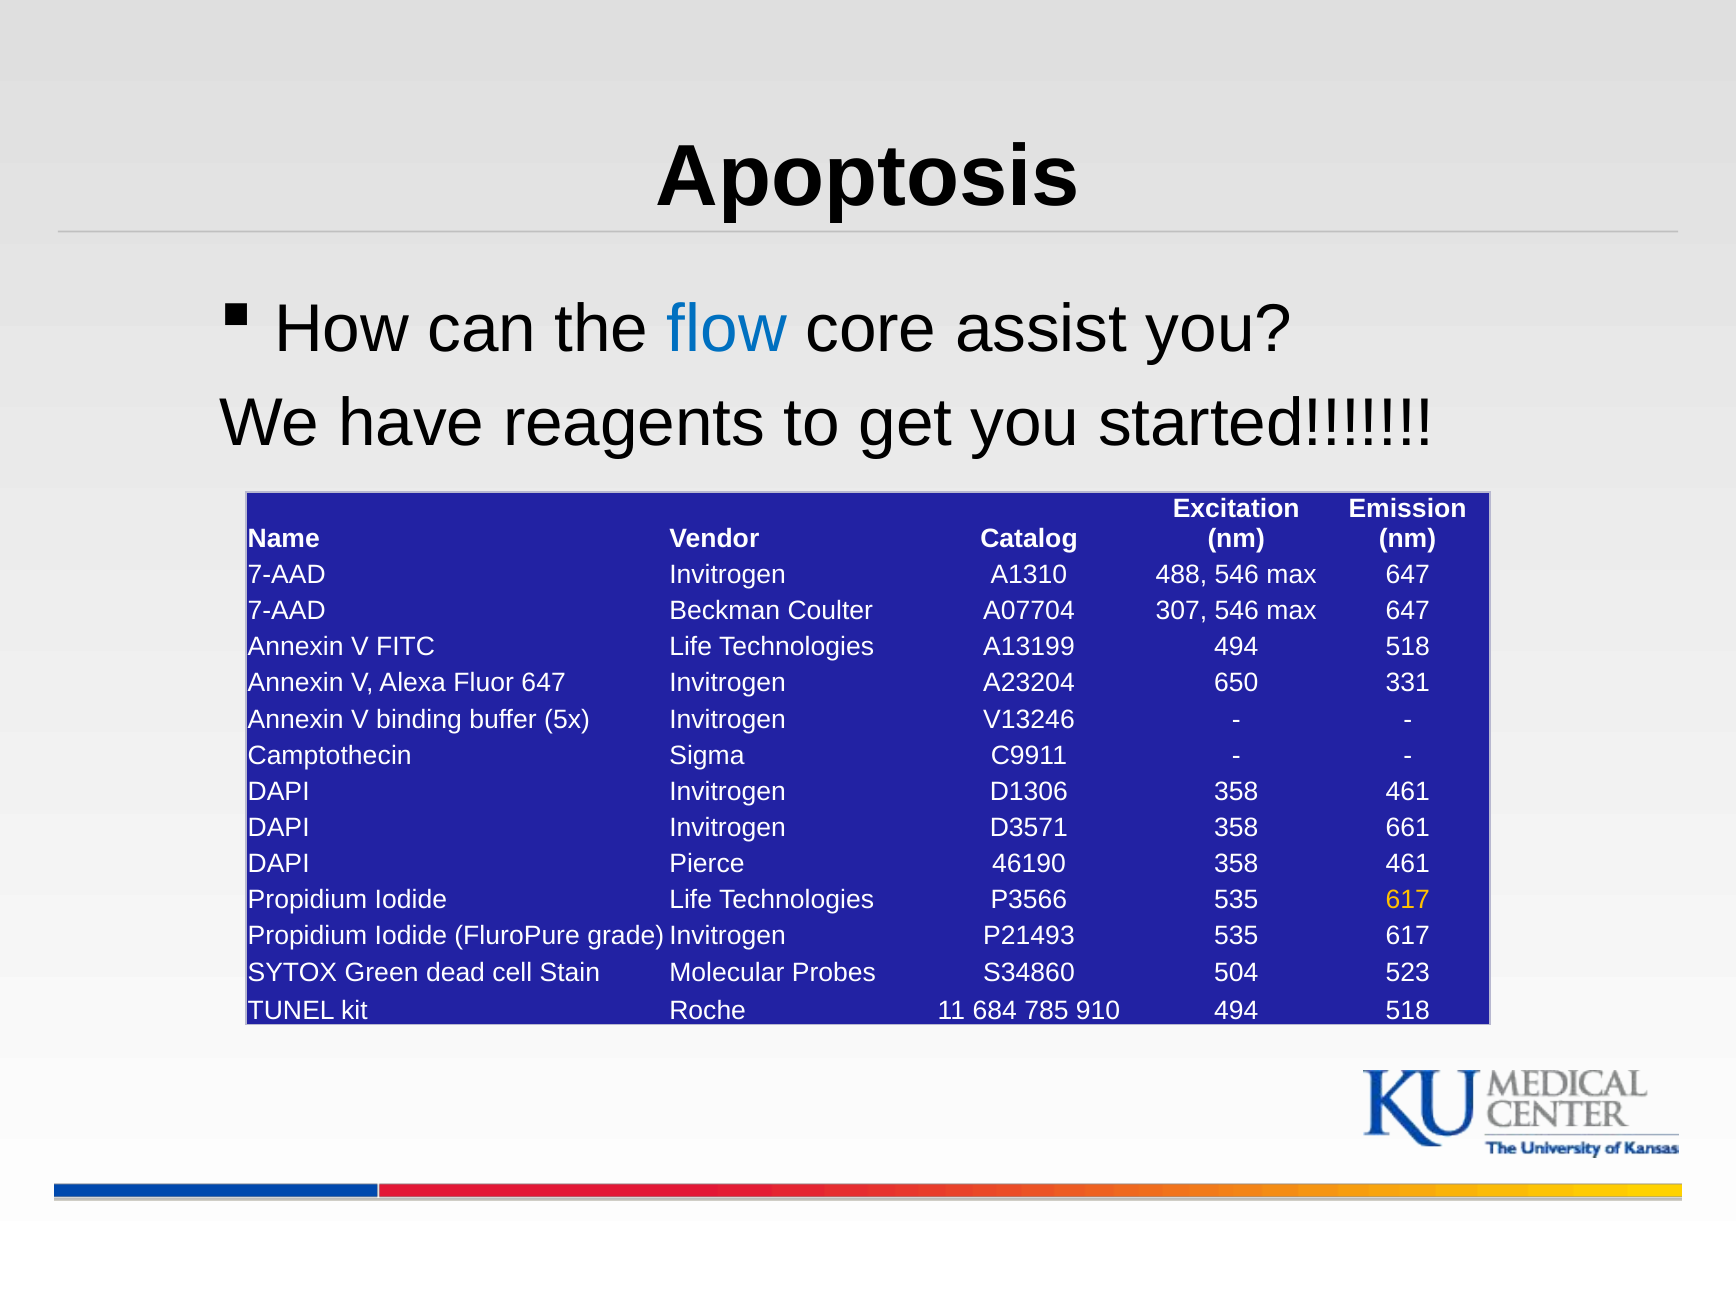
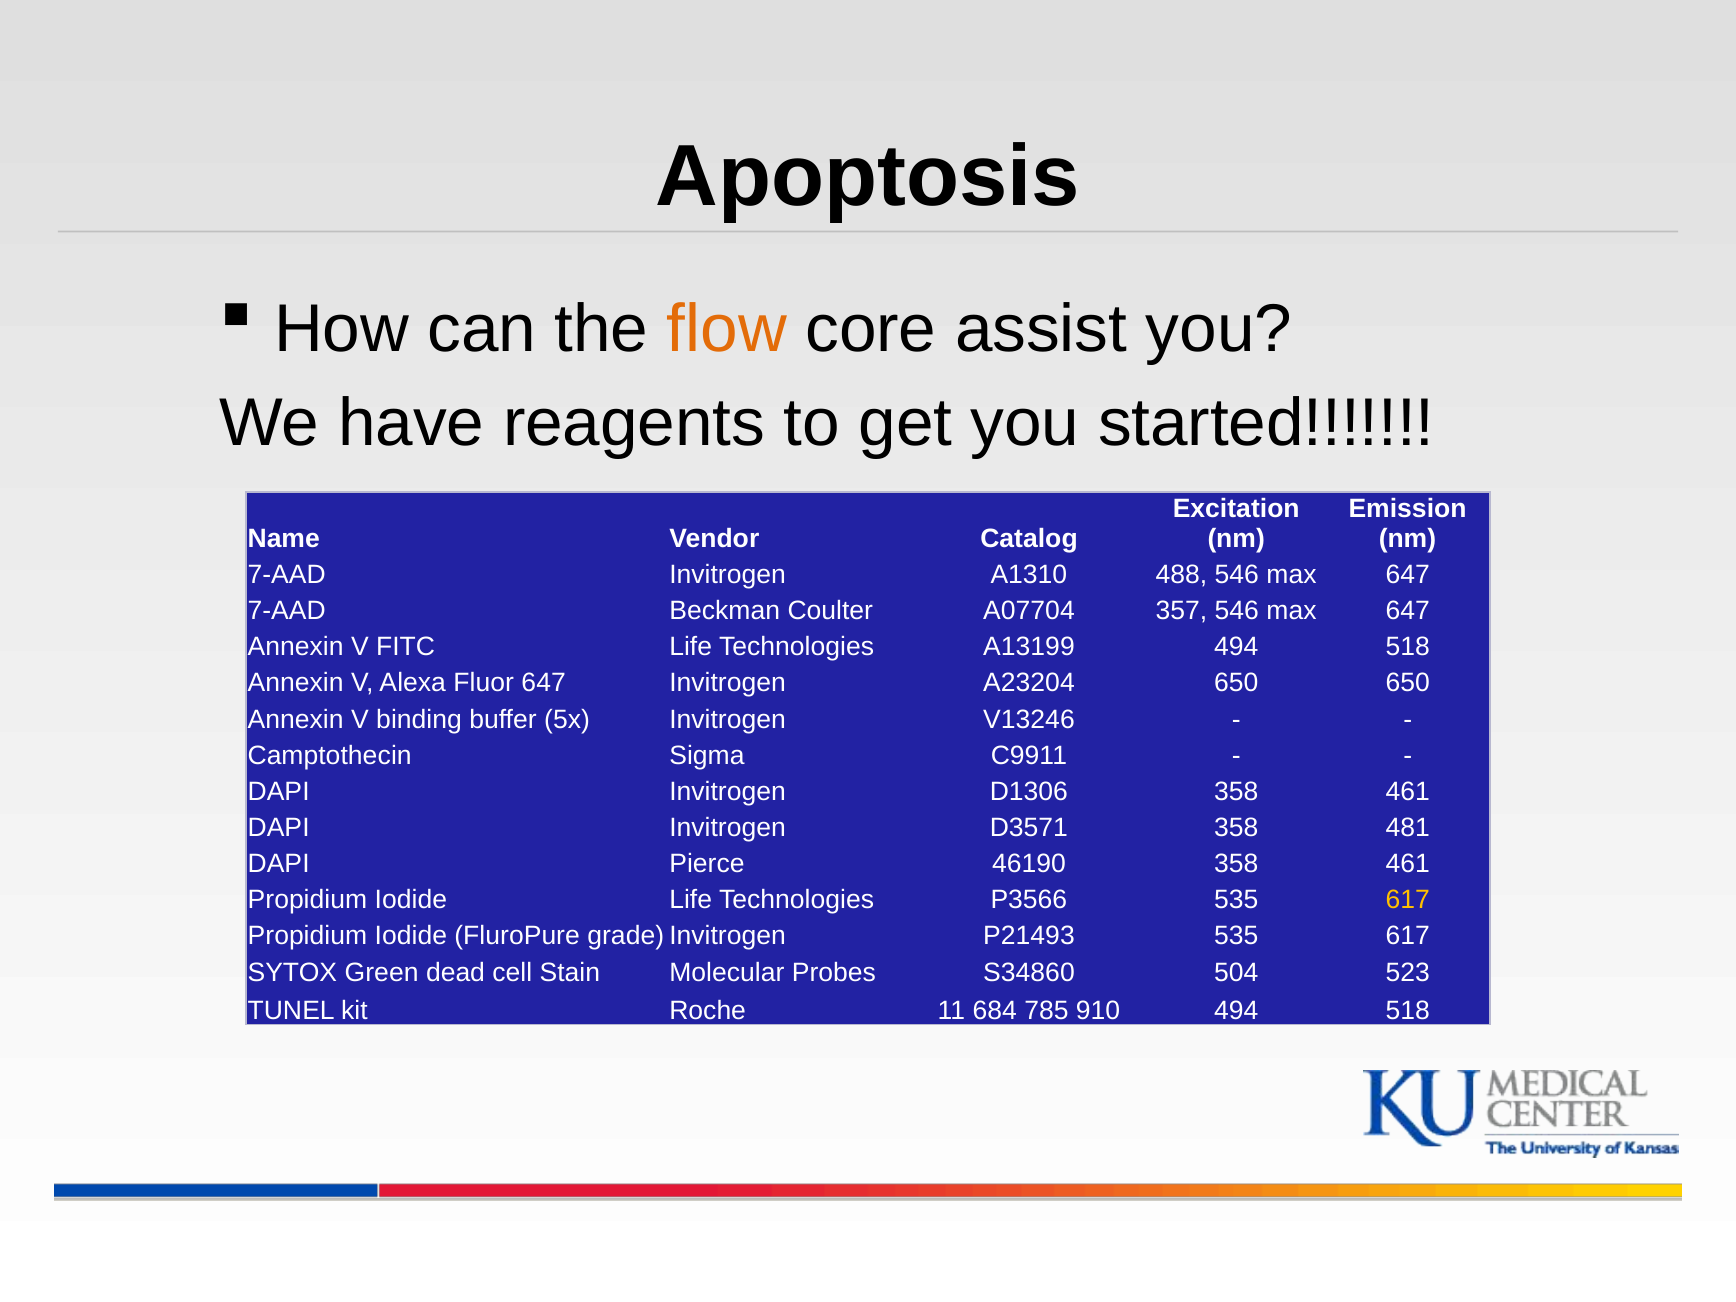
flow colour: blue -> orange (727, 329)
307: 307 -> 357 (1182, 611)
650 331: 331 -> 650 (1408, 683)
661: 661 -> 481 (1408, 828)
